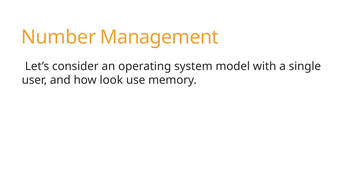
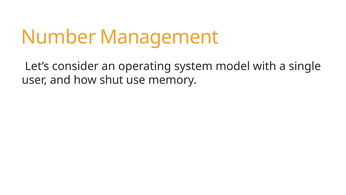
look: look -> shut (111, 80)
